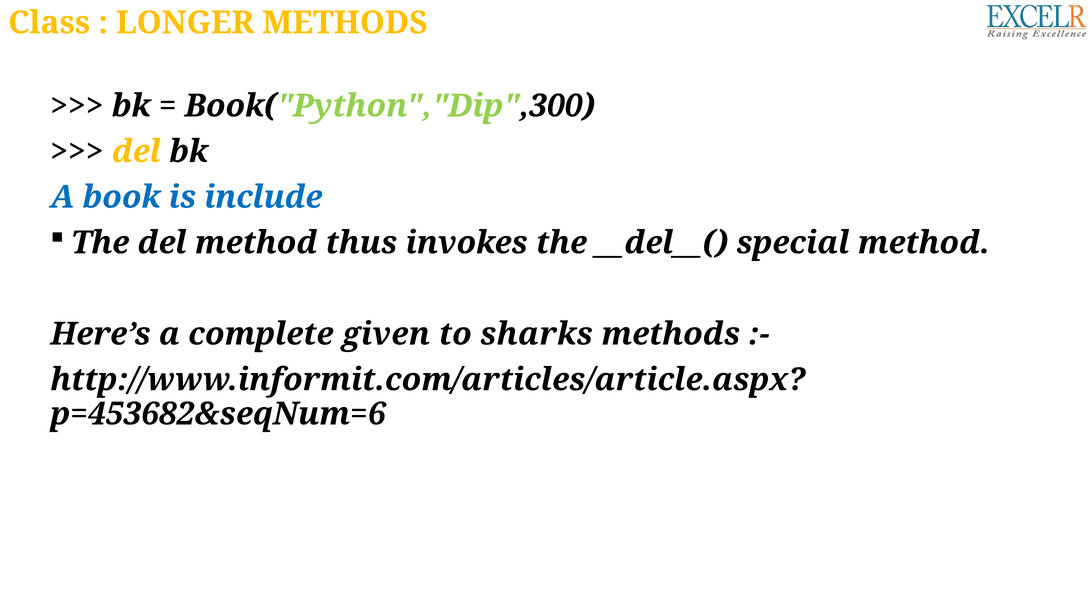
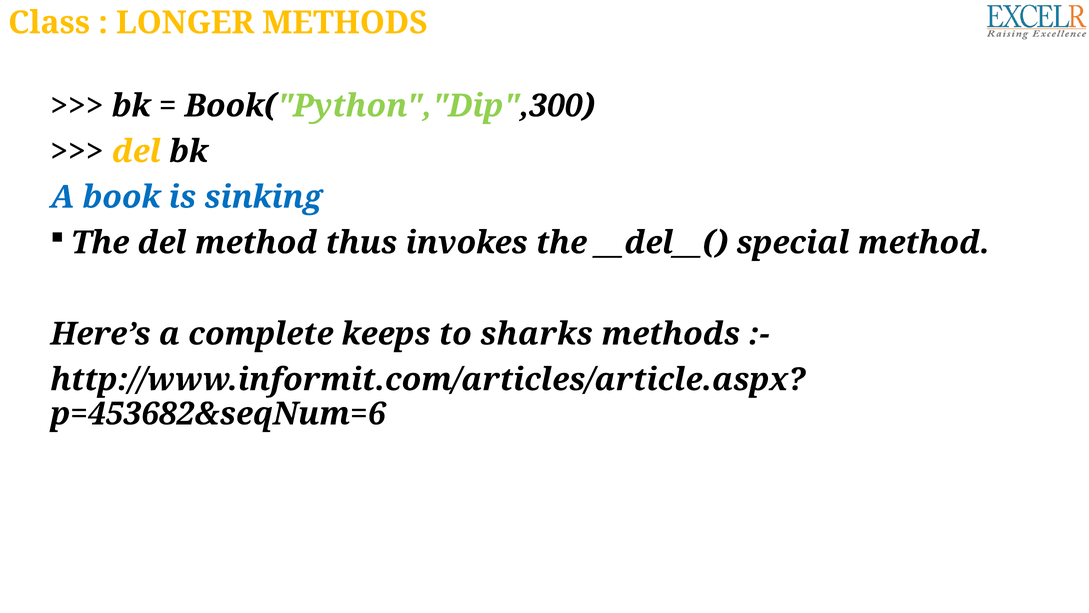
include: include -> sinking (263, 197)
given: given -> keeps (386, 334)
